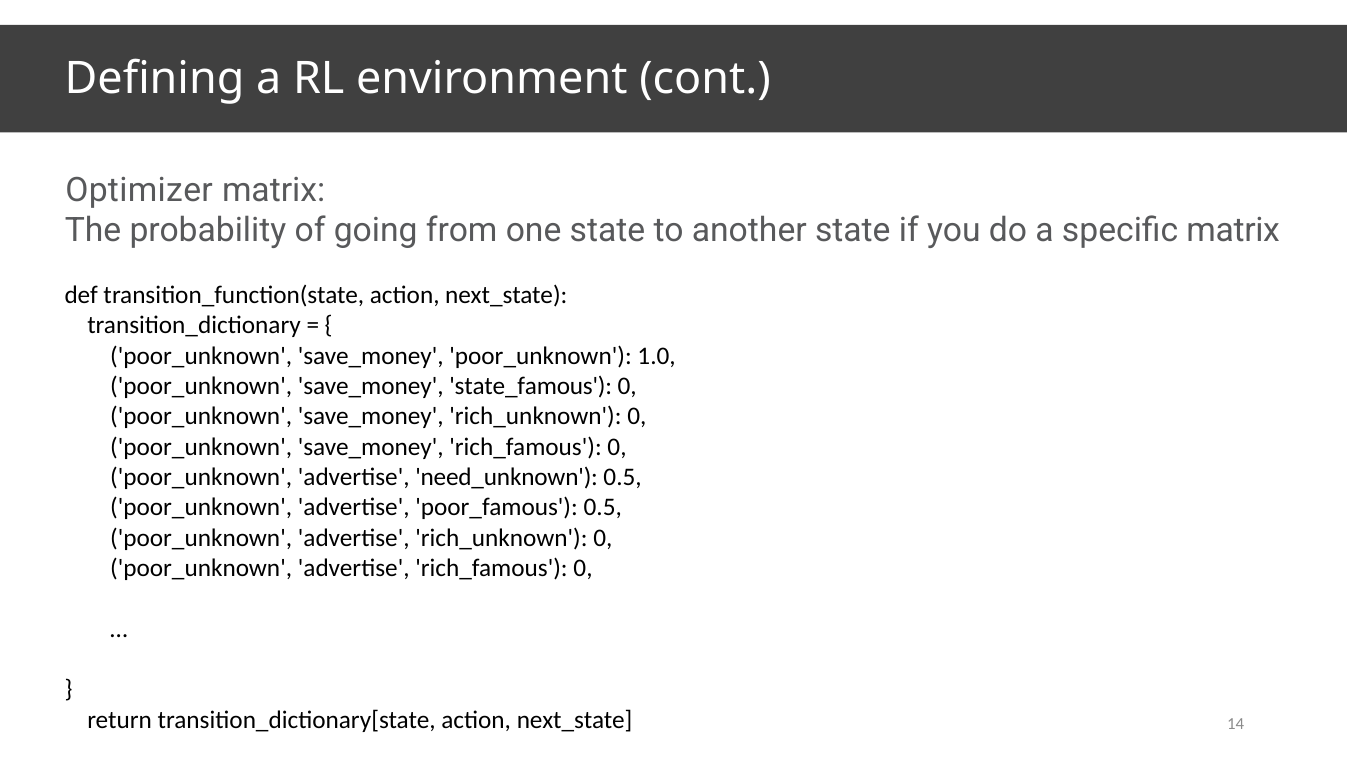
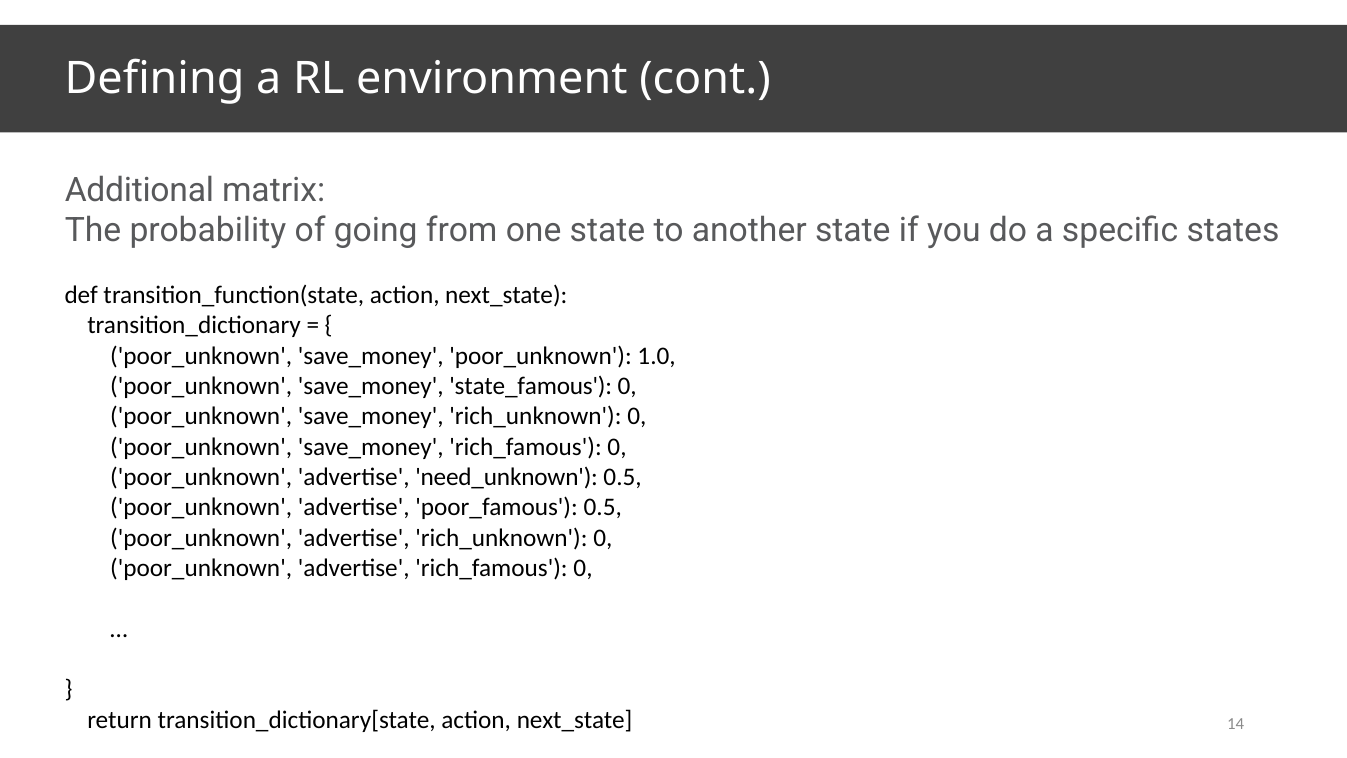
Optimizer: Optimizer -> Additional (139, 190)
specific matrix: matrix -> states (1233, 231)
